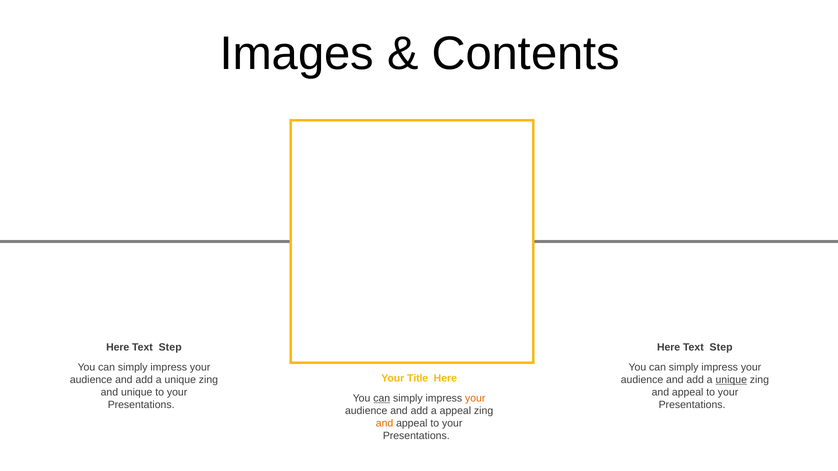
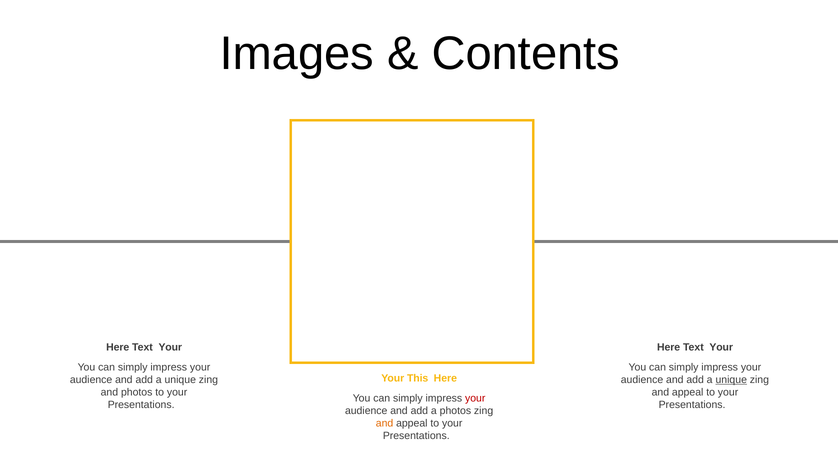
Step: Step -> Your (170, 348)
Step: Step -> Your (721, 348)
Title: Title -> This (418, 379)
and unique: unique -> photos (137, 393)
can underline: present -> none (382, 398)
your colour: orange -> red (475, 398)
a appeal: appeal -> photos (455, 411)
